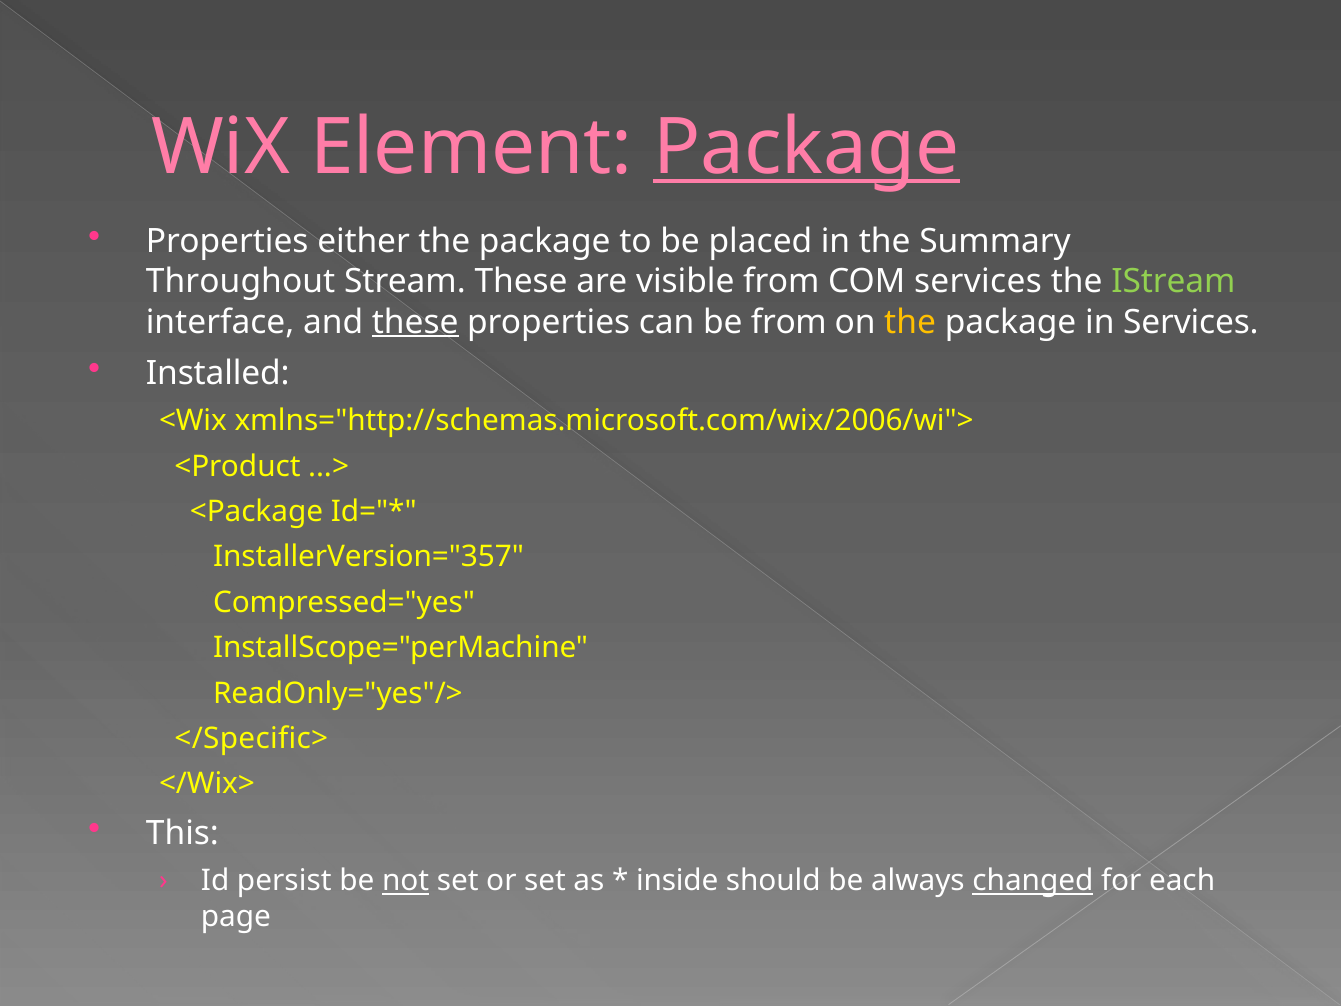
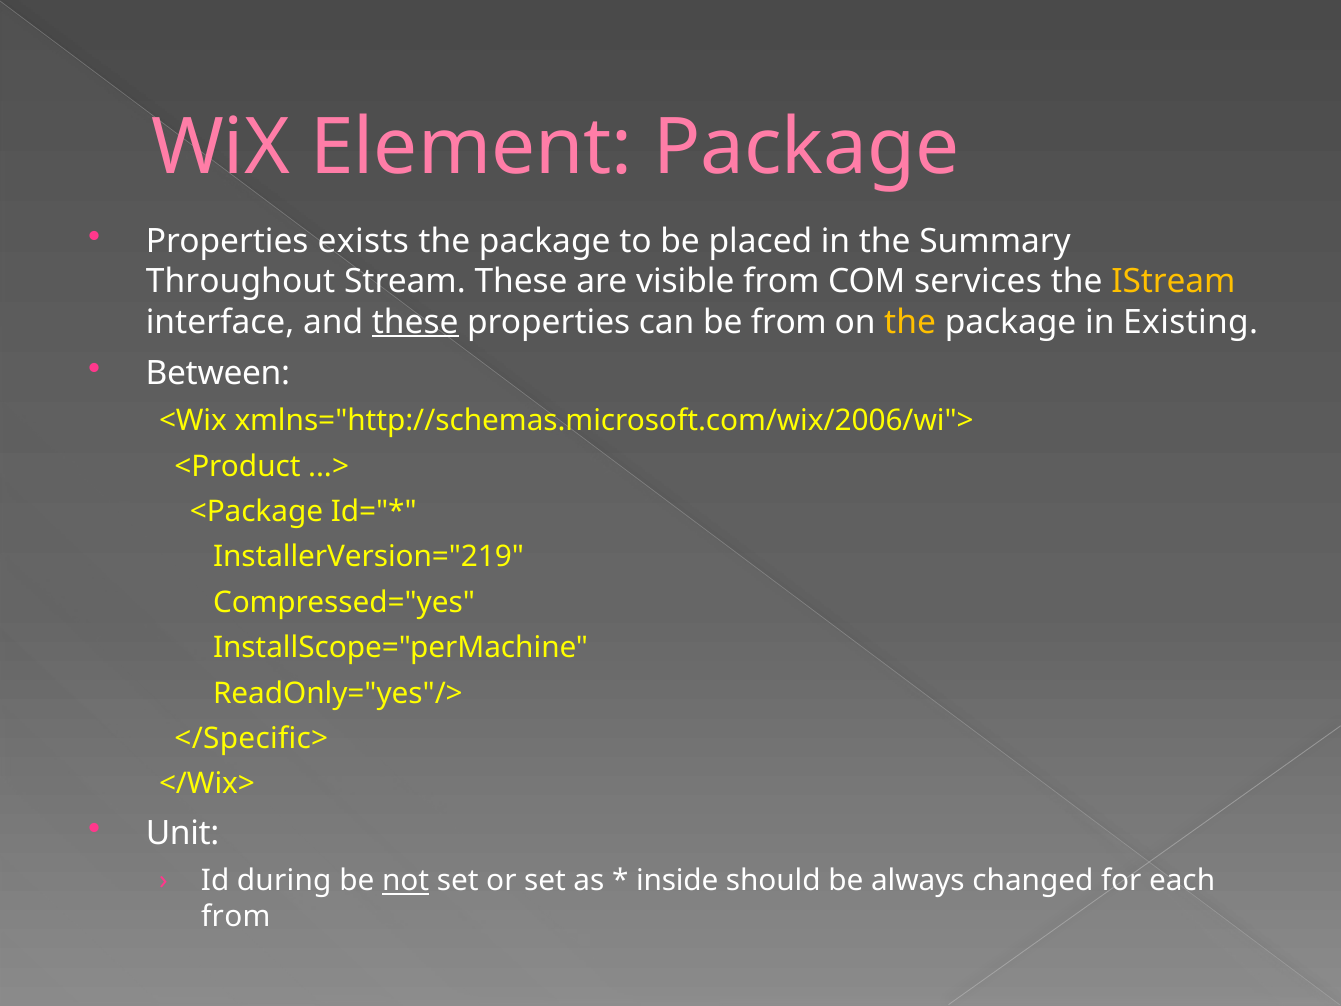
Package underline: present -> none (806, 147)
either: either -> exists (363, 241)
IStream colour: light green -> yellow (1173, 282)
in Services: Services -> Existing (1191, 322)
Installed: Installed -> Between (218, 373)
InstallerVersion="357: InstallerVersion="357 -> InstallerVersion="219 (369, 557)
This: This -> Unit (183, 833)
persist: persist -> during (284, 881)
changed underline: present -> none (1033, 881)
page: page -> from (236, 916)
